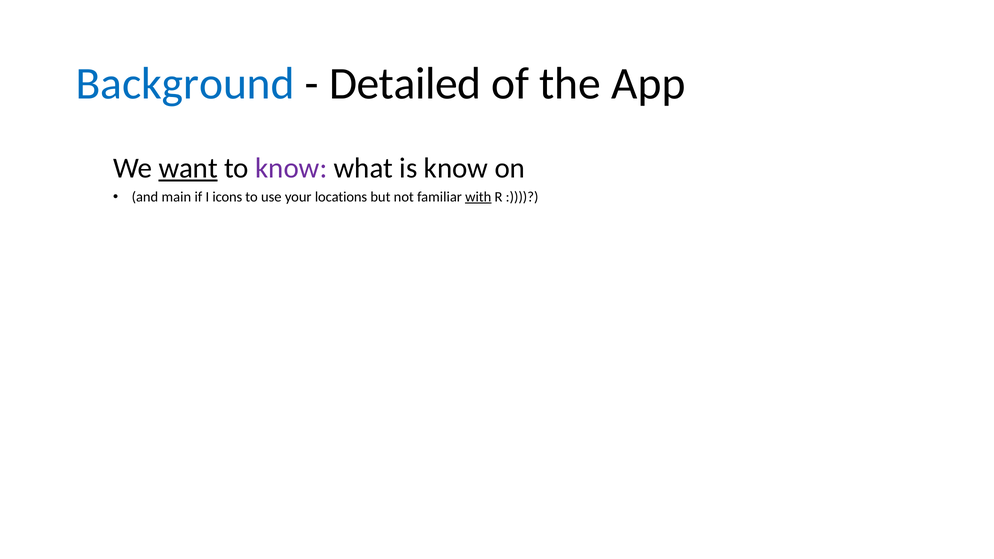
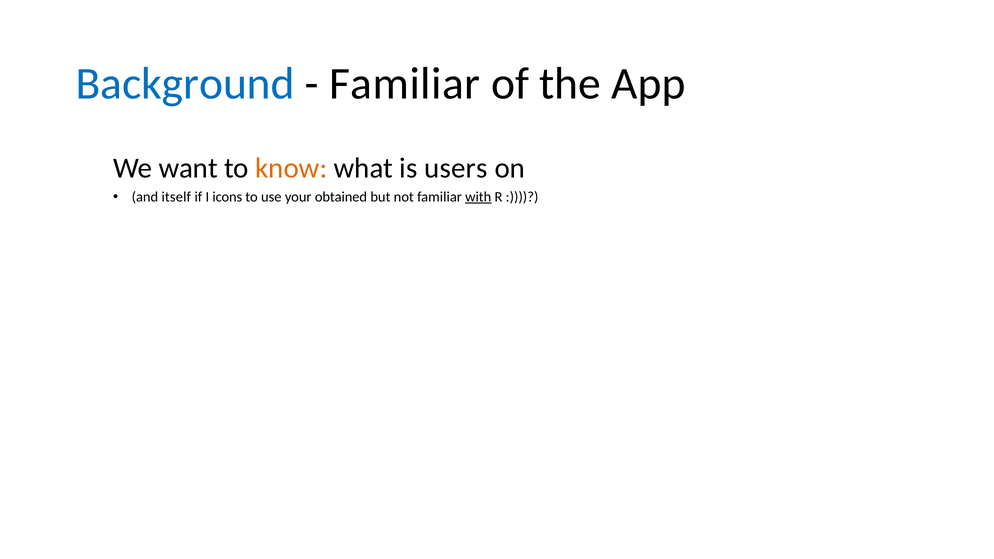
Detailed: Detailed -> Familiar (405, 84)
want underline: present -> none (188, 168)
know colour: purple -> orange (291, 168)
is know: know -> users (456, 168)
main: main -> itself (176, 197)
locations: locations -> obtained (341, 197)
